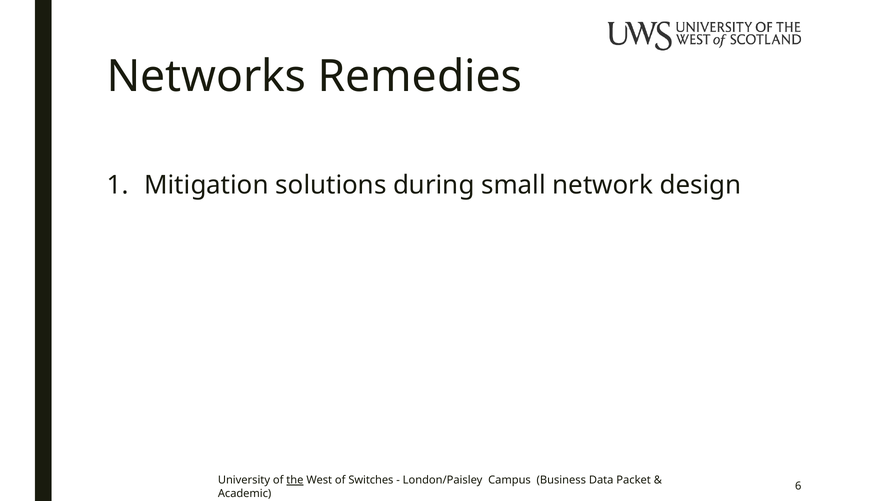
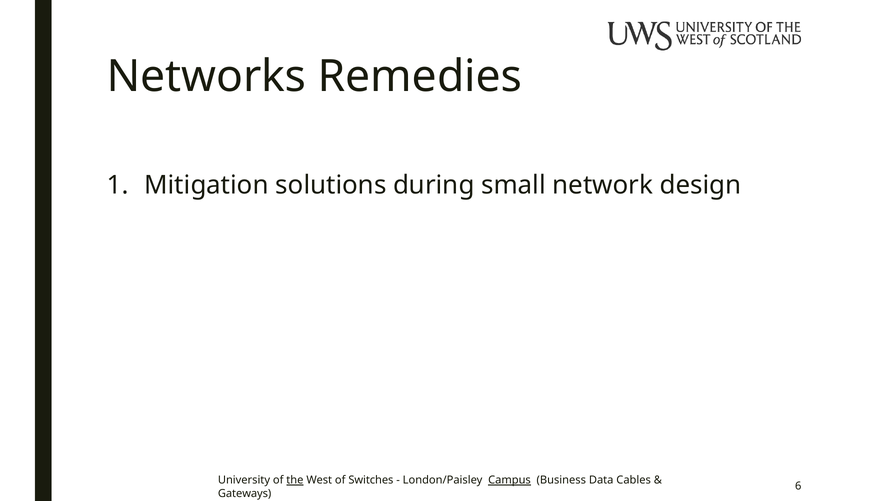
Campus underline: none -> present (509, 480)
Packet: Packet -> Cables (634, 480)
Academic: Academic -> Gateways (245, 493)
